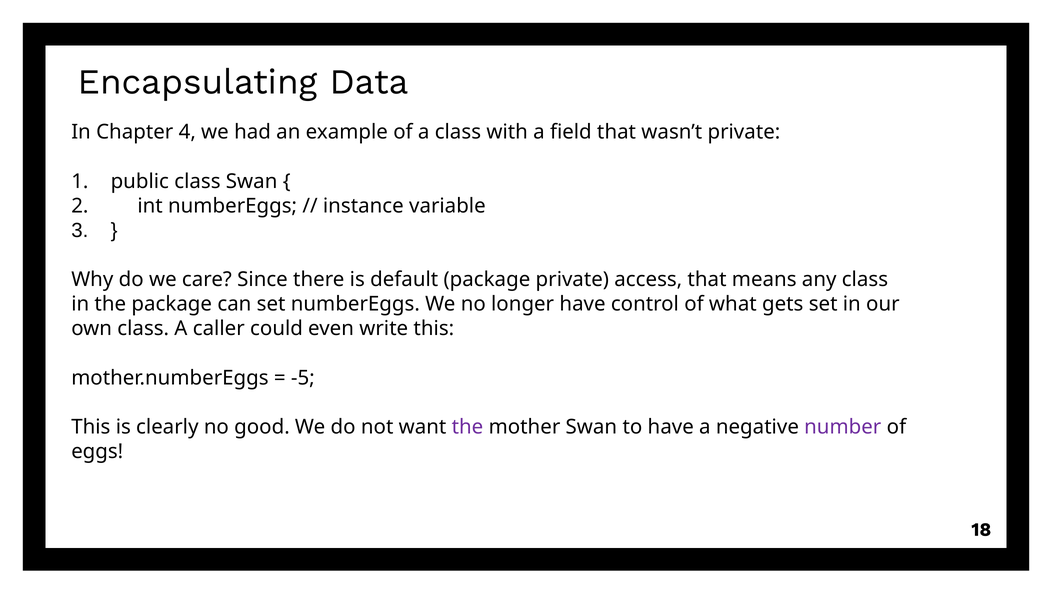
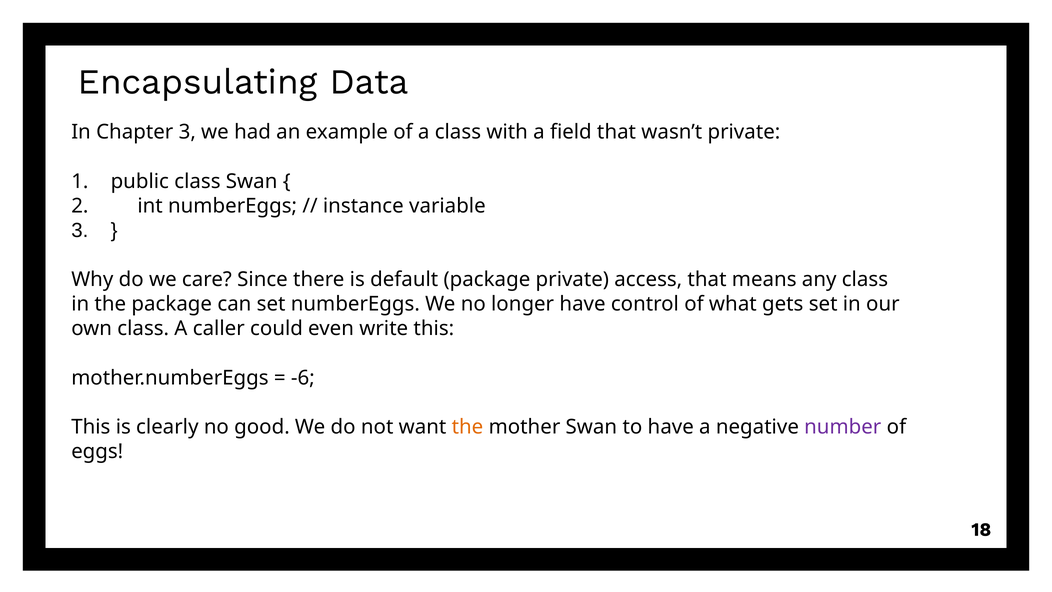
Chapter 4: 4 -> 3 (187, 132)
-5: -5 -> -6 (303, 378)
the colour: purple -> orange (467, 427)
